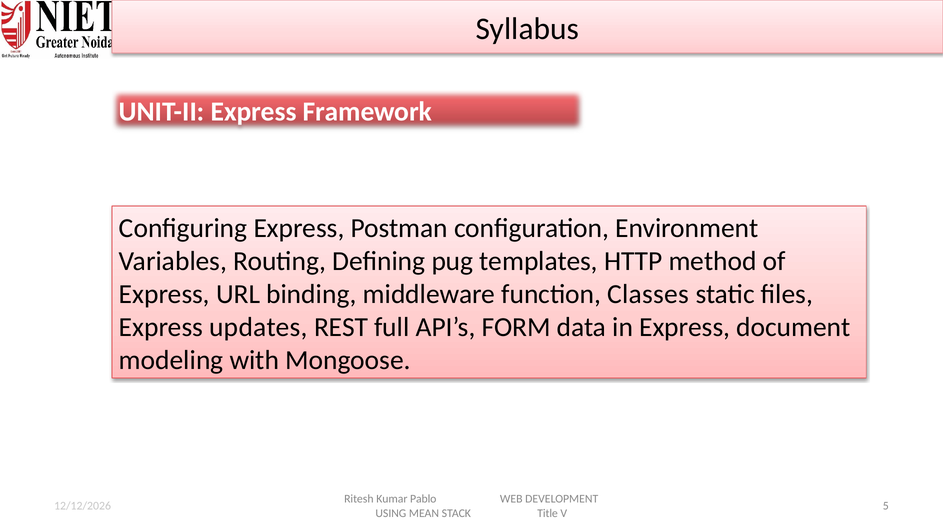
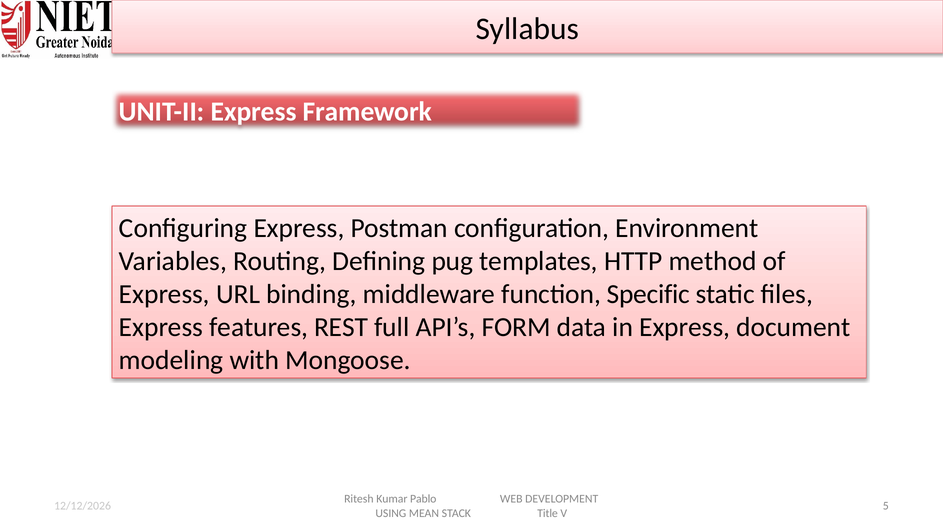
Classes: Classes -> Specific (648, 294)
updates: updates -> features (259, 327)
